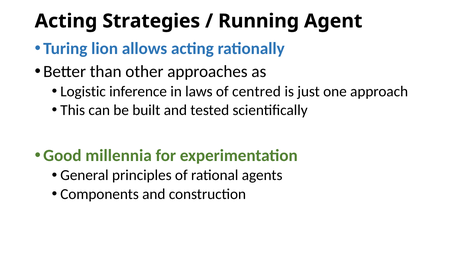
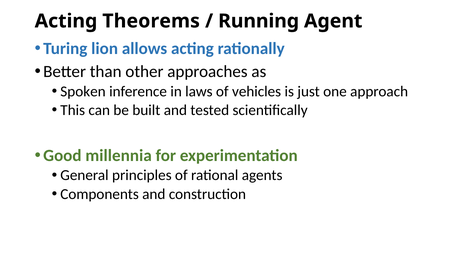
Strategies: Strategies -> Theorems (151, 21)
Logistic: Logistic -> Spoken (83, 91)
centred: centred -> vehicles (257, 91)
